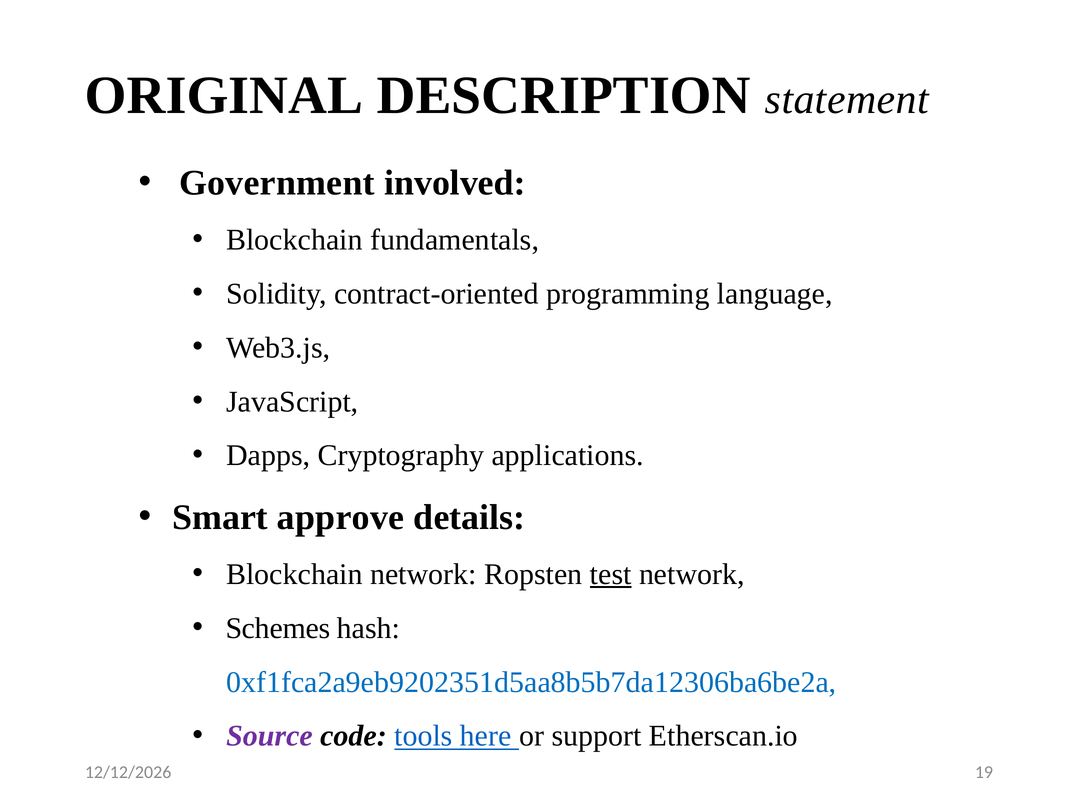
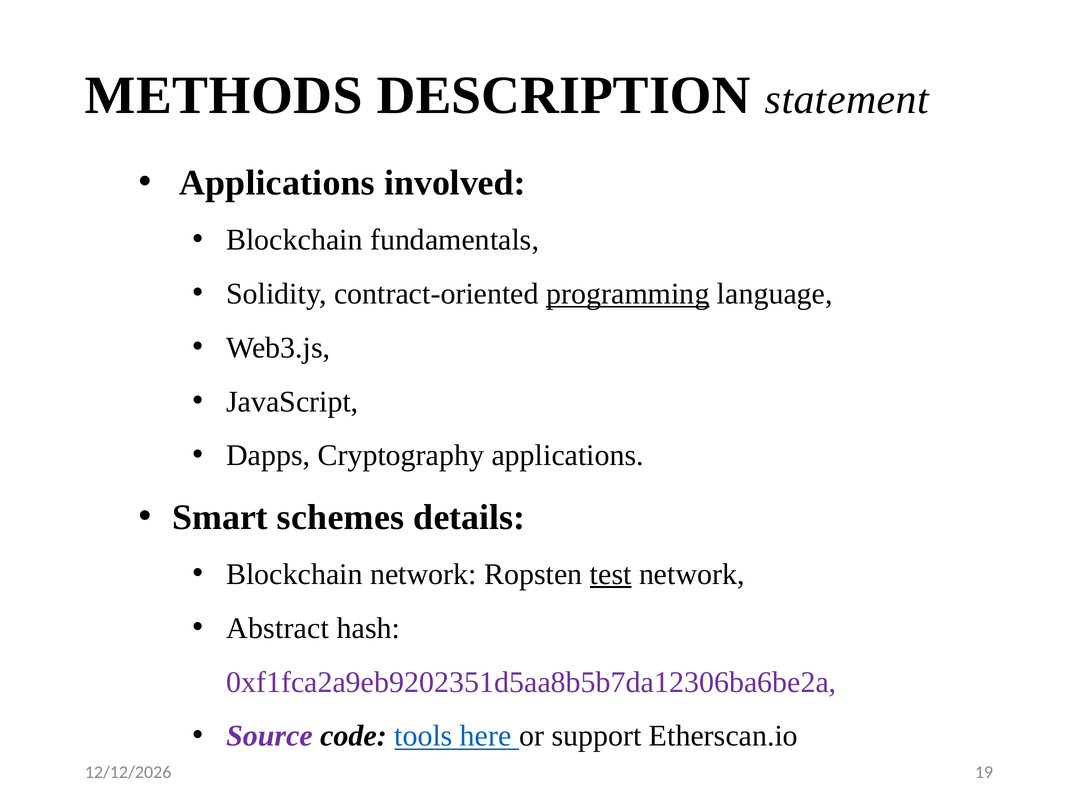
ORIGINAL: ORIGINAL -> METHODS (224, 95)
Government: Government -> Applications (277, 183)
programming underline: none -> present (628, 294)
approve: approve -> schemes (341, 517)
Schemes: Schemes -> Abstract (278, 628)
0xf1fca2a9eb9202351d5aa8b5b7da12306ba6be2a colour: blue -> purple (531, 682)
